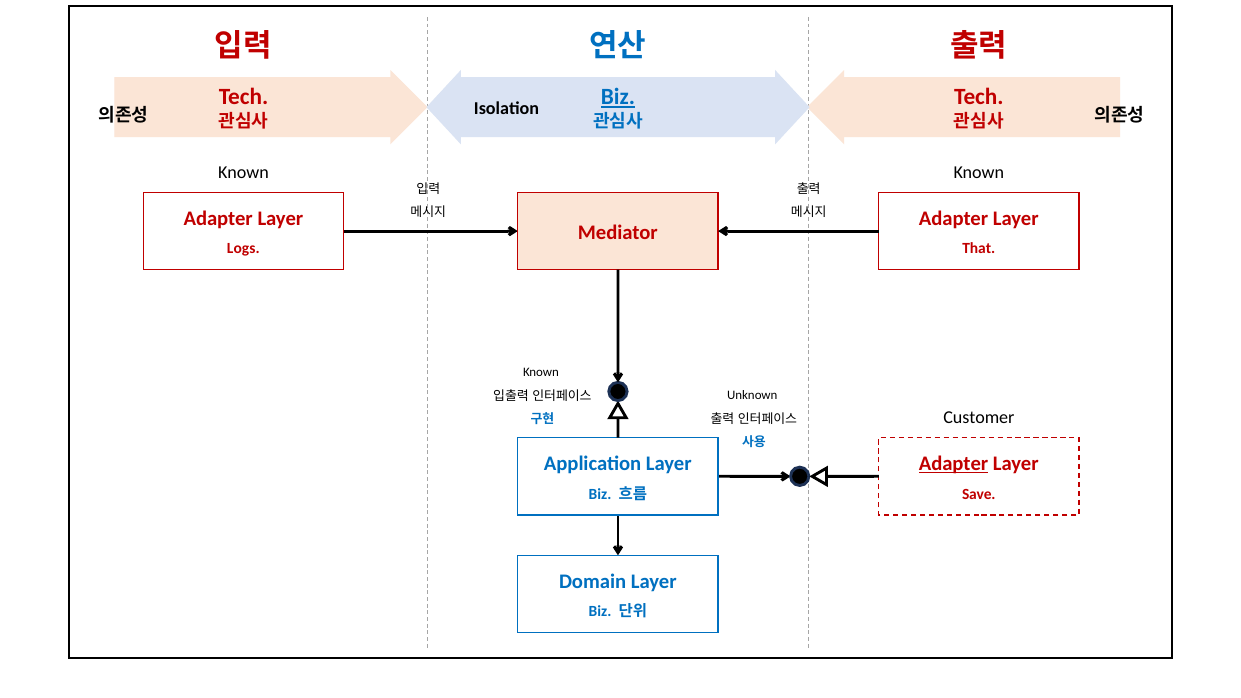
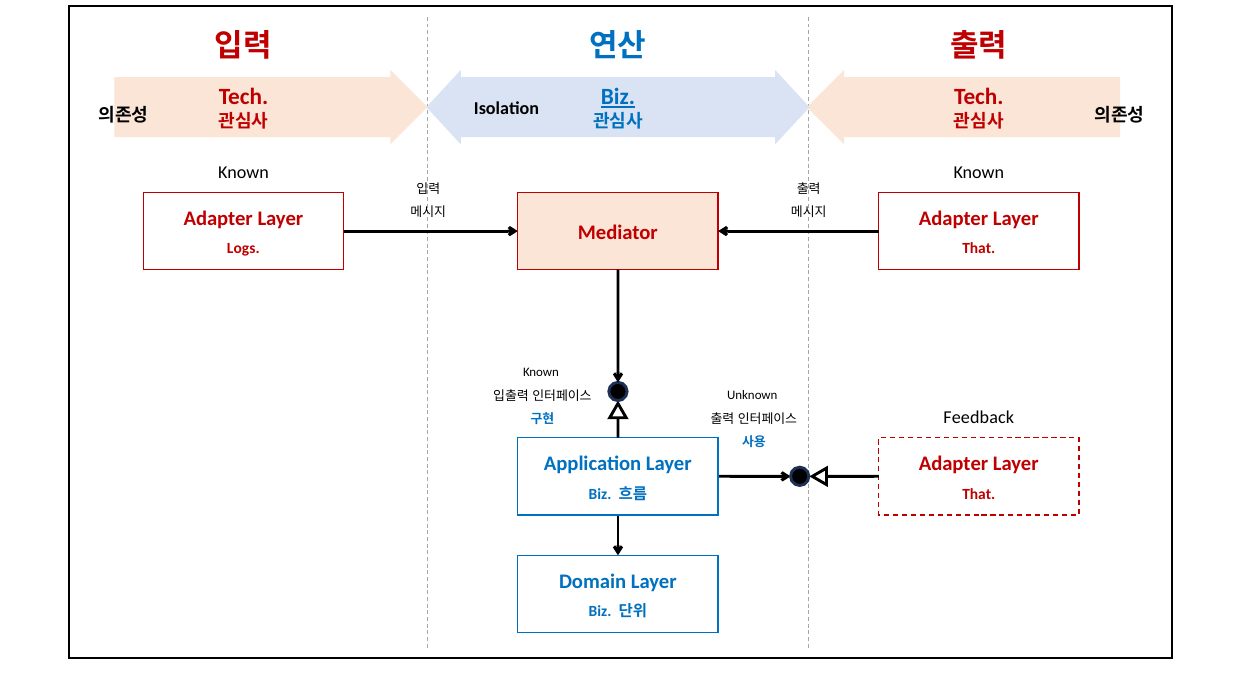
Customer: Customer -> Feedback (979, 418)
Adapter underline: present -> none (954, 464)
Save: Save -> That (979, 494)
